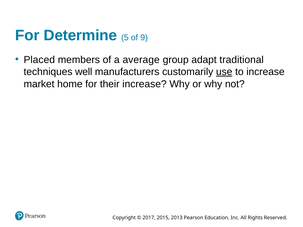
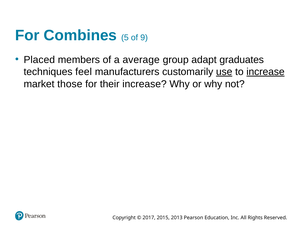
Determine: Determine -> Combines (80, 35)
traditional: traditional -> graduates (242, 60)
well: well -> feel (84, 72)
increase underline: none -> present (265, 72)
home: home -> those (70, 84)
